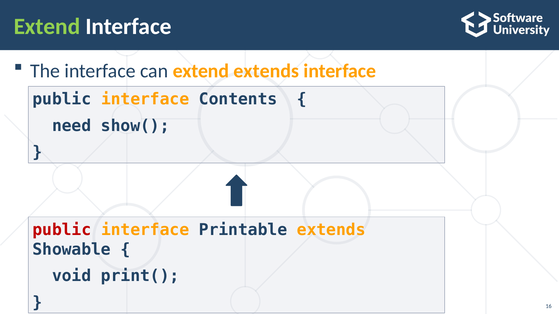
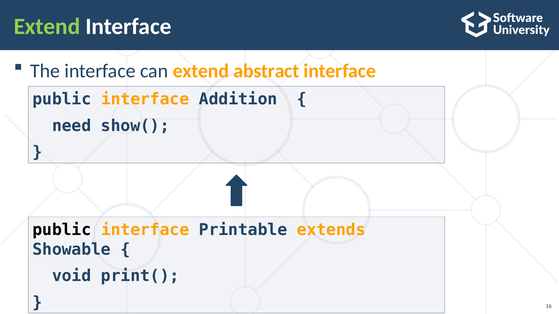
extend extends: extends -> abstract (266, 71)
Contents: Contents -> Addition (238, 99)
public colour: red -> black (62, 230)
